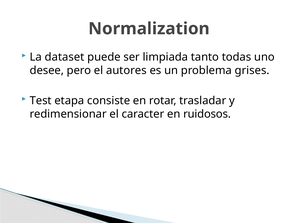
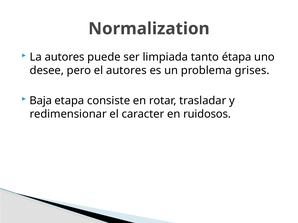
La dataset: dataset -> autores (65, 57)
todas: todas -> étapa (237, 57)
Test: Test -> Baja (41, 101)
